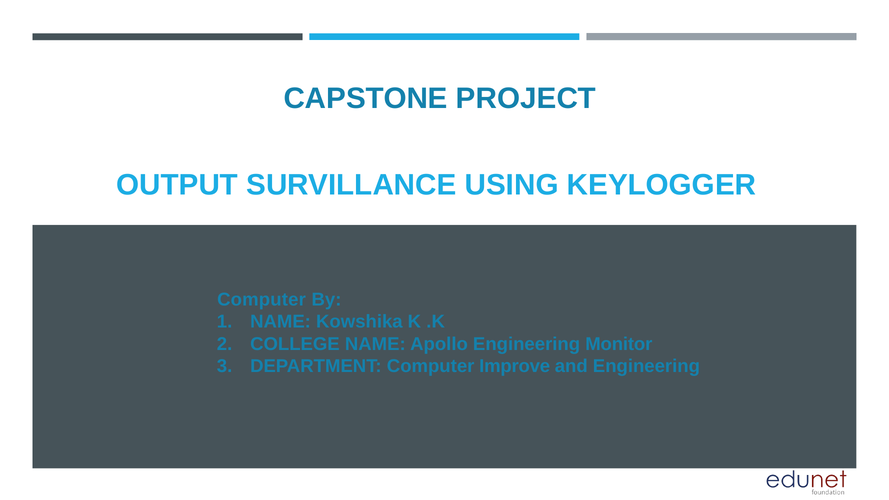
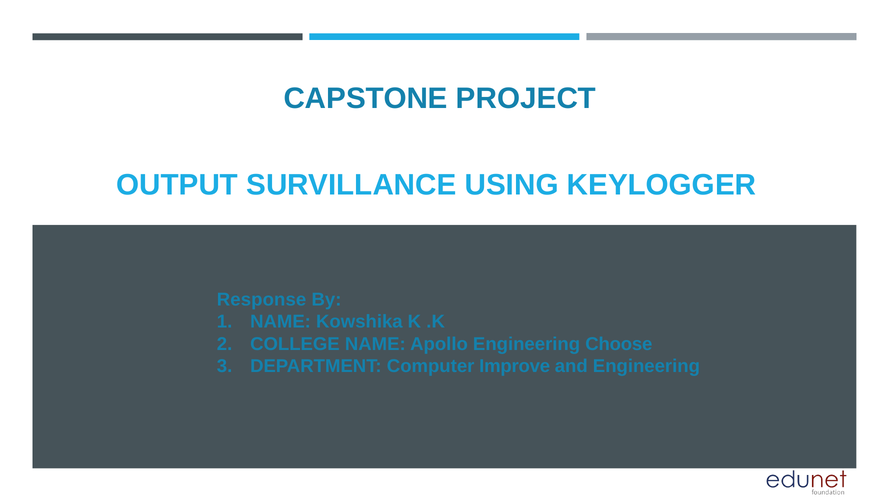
Computer: Computer -> Response (262, 300)
Monitor: Monitor -> Choose (619, 344)
